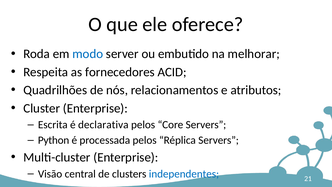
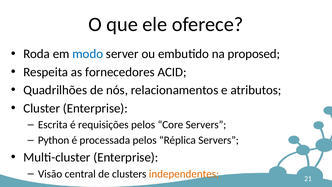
melhorar: melhorar -> proposed (254, 54)
declarativa: declarativa -> requisições (103, 125)
independentes colour: blue -> orange (184, 174)
